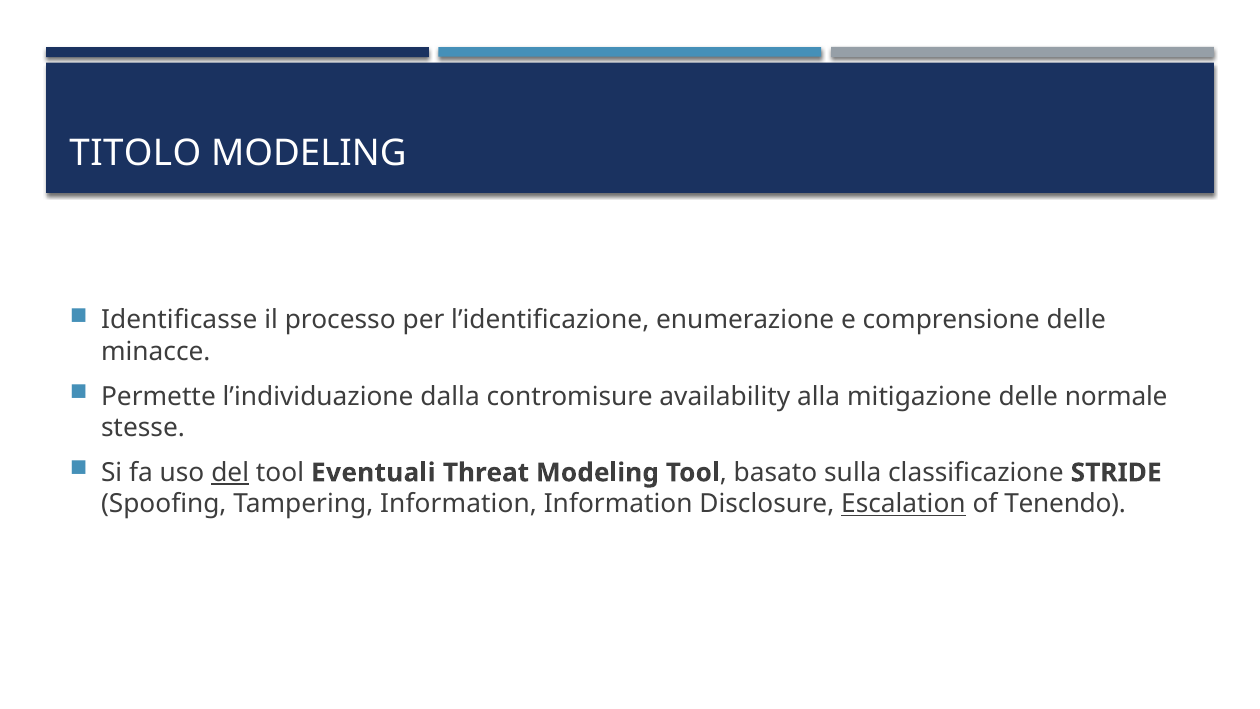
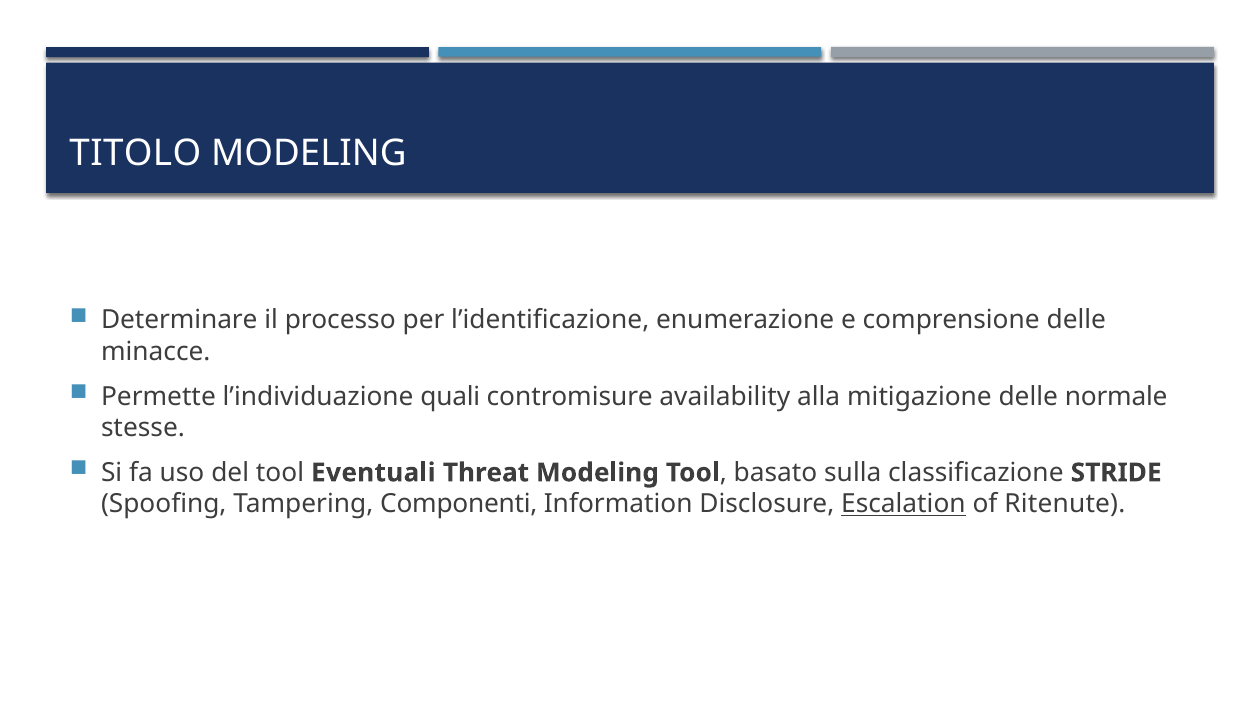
Identificasse: Identificasse -> Determinare (179, 320)
dalla: dalla -> quali (450, 396)
del underline: present -> none (230, 473)
Tampering Information: Information -> Componenti (459, 504)
Tenendo: Tenendo -> Ritenute (1065, 504)
